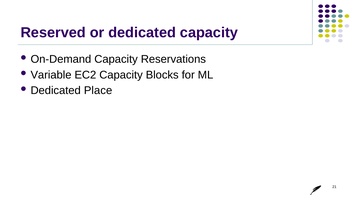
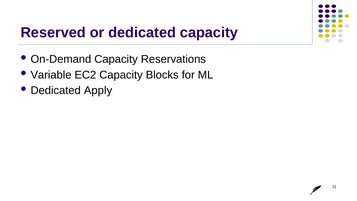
Place: Place -> Apply (98, 90)
